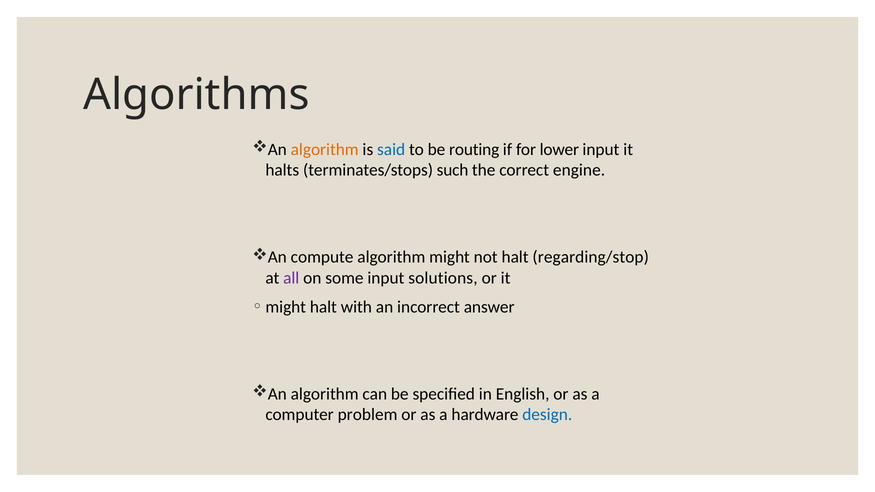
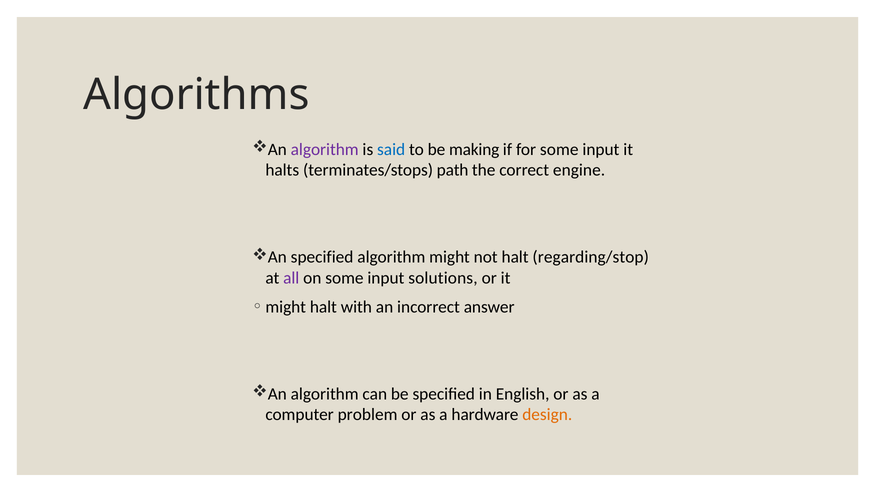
algorithm colour: orange -> purple (325, 150)
routing: routing -> making (474, 150)
for lower: lower -> some (559, 150)
such: such -> path (453, 170)
An compute: compute -> specified (322, 257)
design colour: blue -> orange (547, 415)
